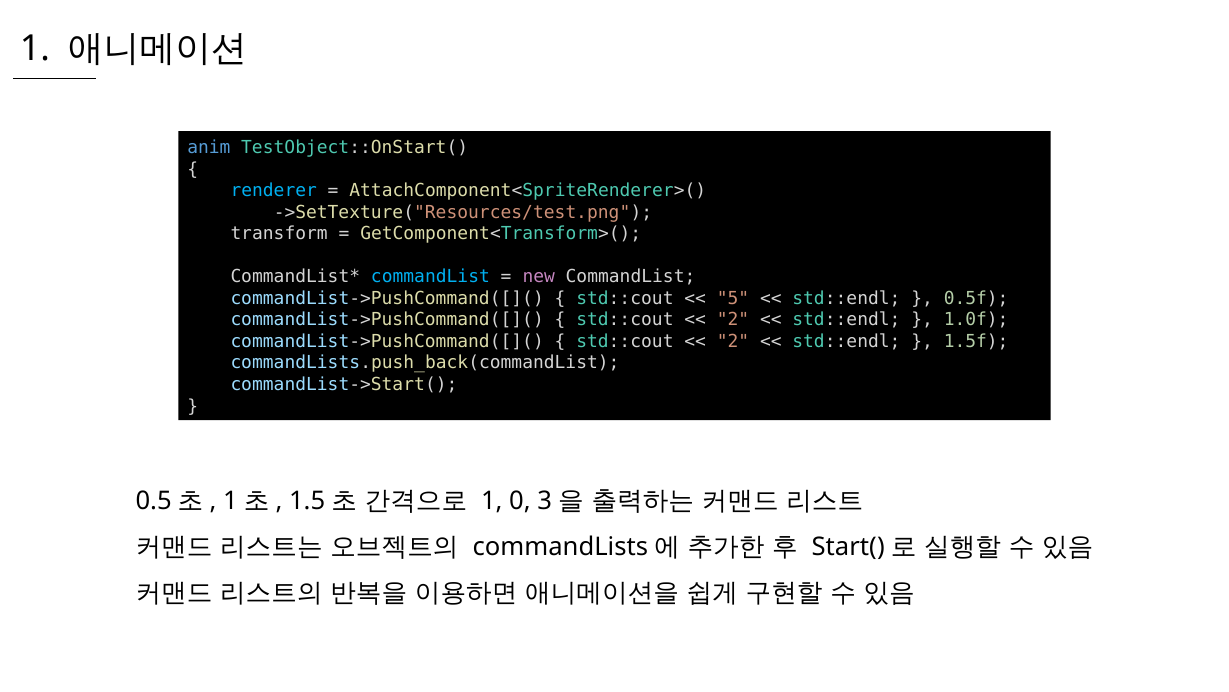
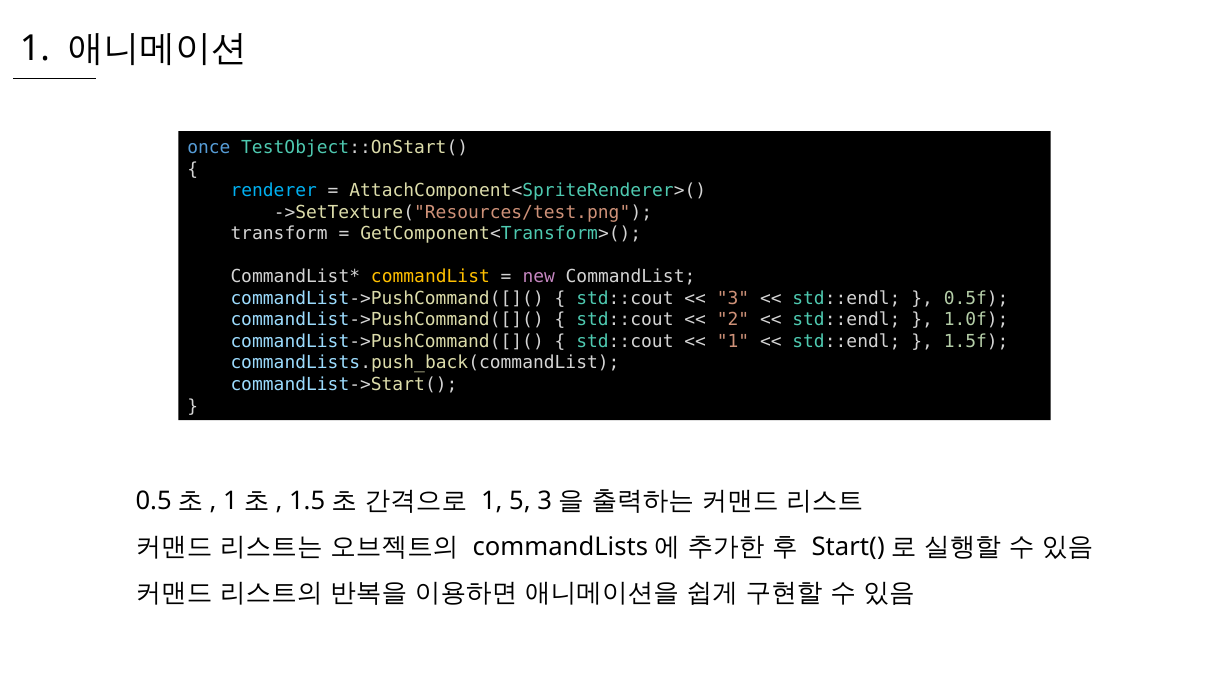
anim: anim -> once (209, 147)
commandList colour: light blue -> yellow (430, 277)
5: 5 -> 3 (733, 298)
2: 2 -> 1 (733, 341)
0: 0 -> 5 (520, 501)
